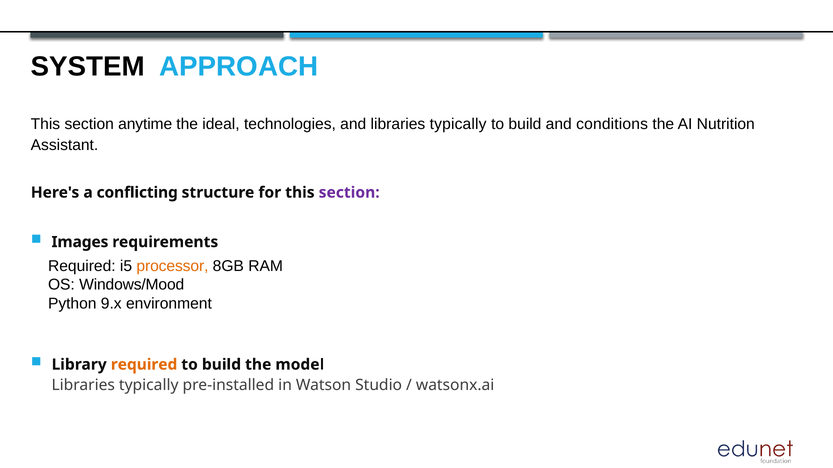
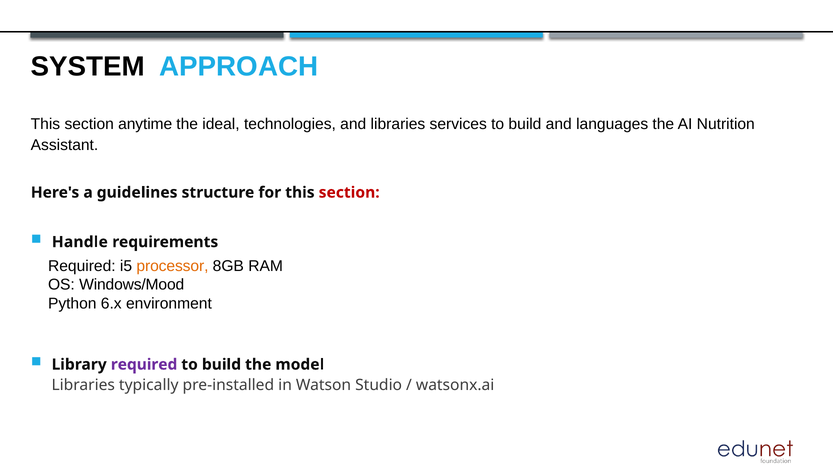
and libraries typically: typically -> services (458, 124)
conditions: conditions -> languages (612, 124)
conflicting: conflicting -> guidelines (137, 193)
section colour: purple -> red (349, 193)
Images: Images -> Handle (80, 242)
9.x: 9.x -> 6.x (111, 304)
required colour: orange -> purple (144, 365)
